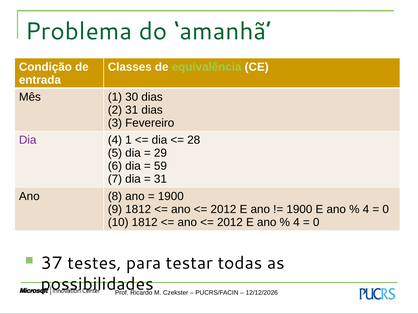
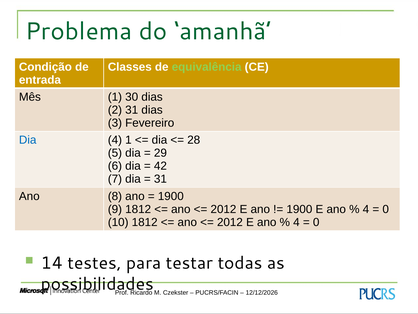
Dia colour: purple -> blue (28, 140)
59: 59 -> 42 (160, 166)
37: 37 -> 14 (52, 263)
